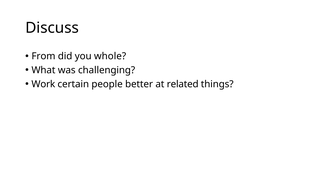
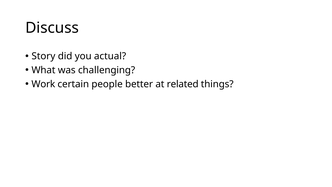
From: From -> Story (43, 56)
whole: whole -> actual (110, 56)
